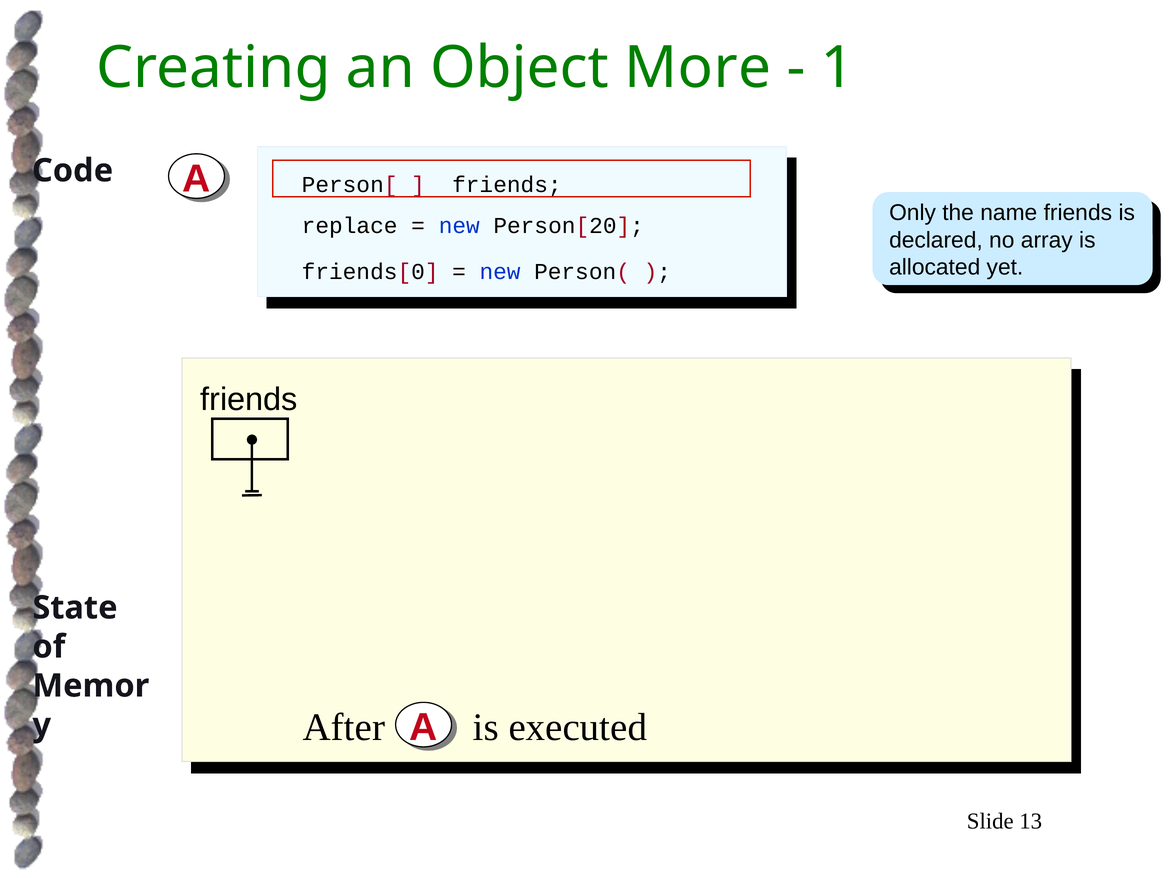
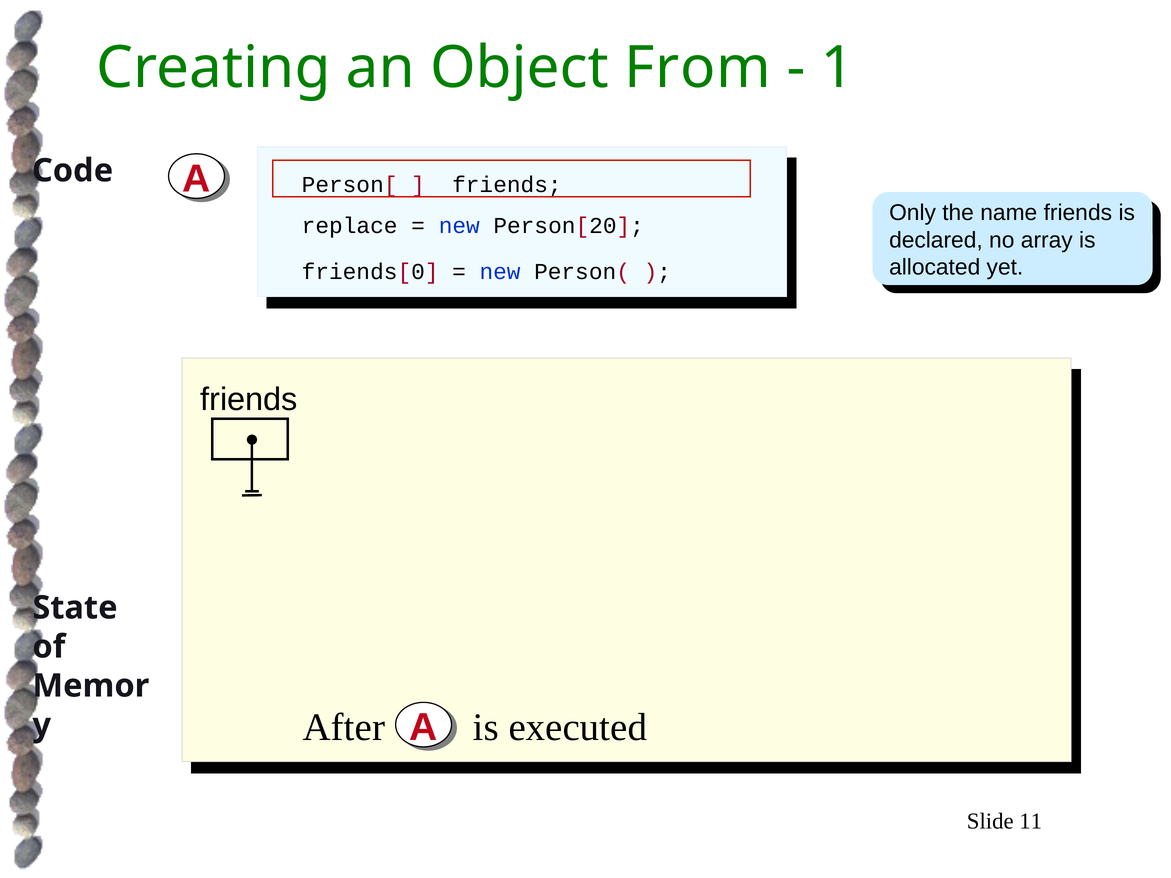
More: More -> From (698, 68)
13: 13 -> 11 (1031, 821)
